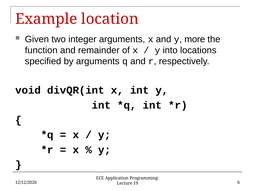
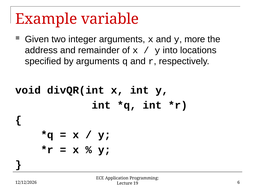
location: location -> variable (110, 19)
function: function -> address (41, 50)
